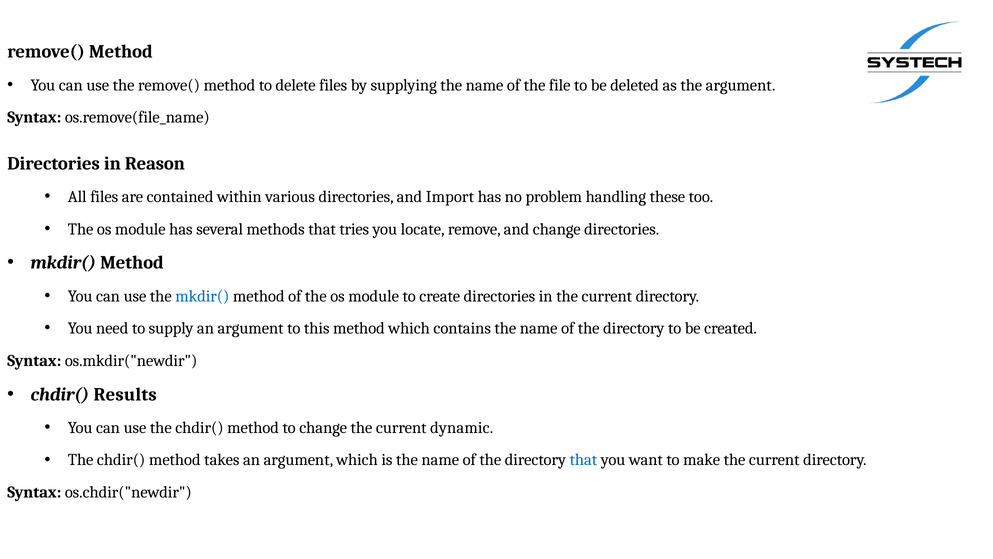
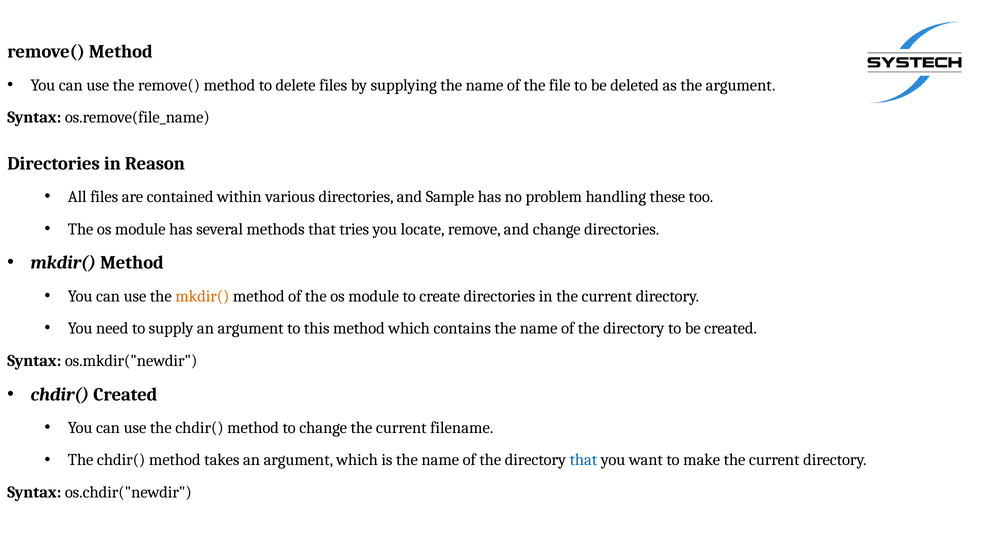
Import: Import -> Sample (450, 197)
mkdir( colour: blue -> orange (202, 296)
chdir( Results: Results -> Created (125, 394)
dynamic: dynamic -> filename (462, 427)
